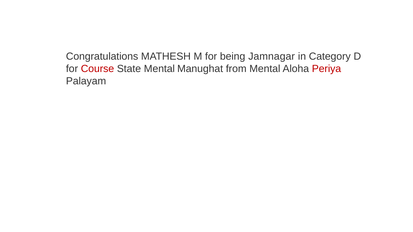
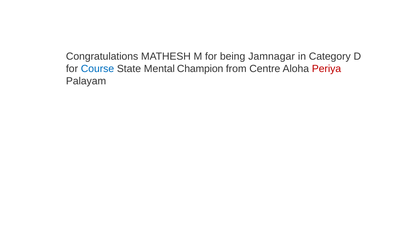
Course colour: red -> blue (97, 69)
Manughat: Manughat -> Champion (200, 69)
from Mental: Mental -> Centre (265, 69)
